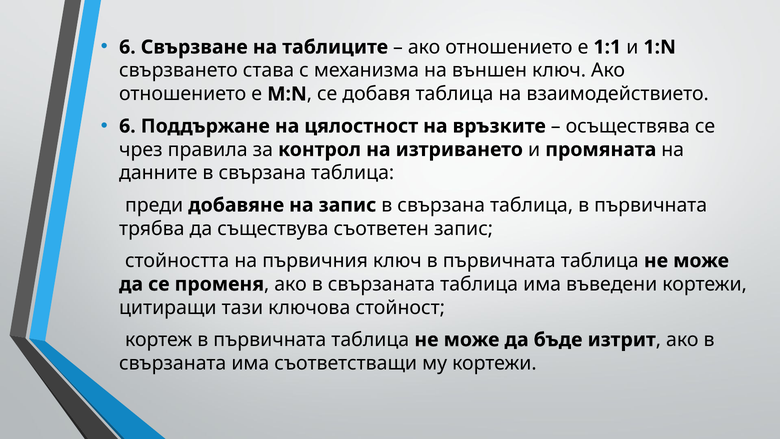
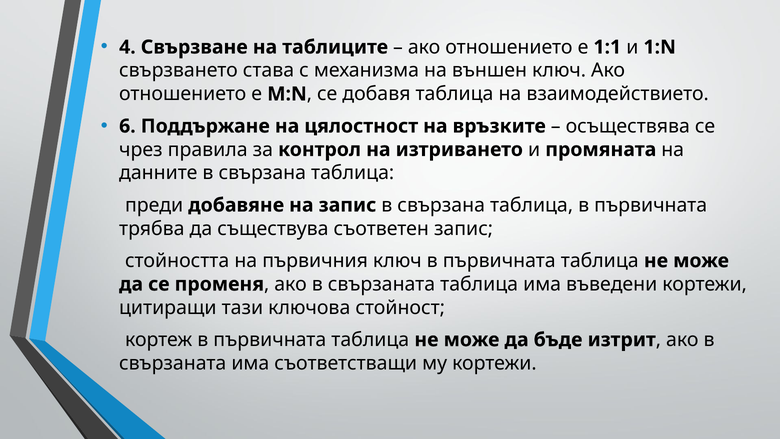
6: 6 -> 4 (127, 47)
